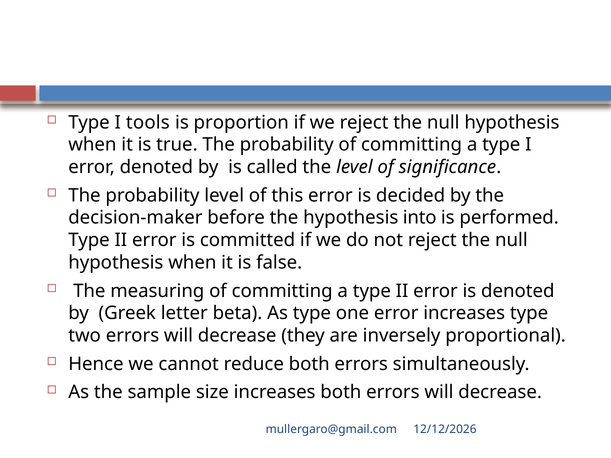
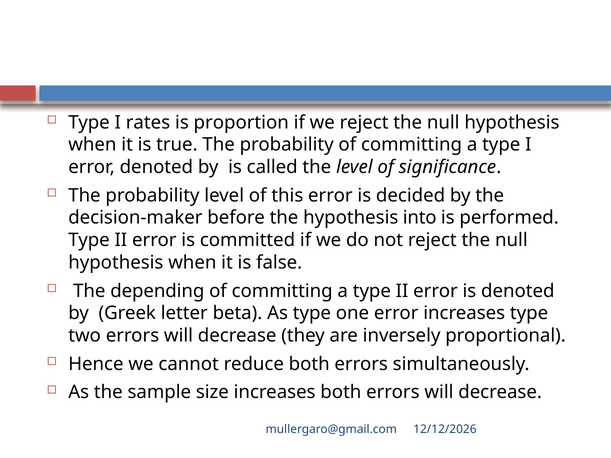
tools: tools -> rates (148, 122)
measuring: measuring -> depending (157, 291)
